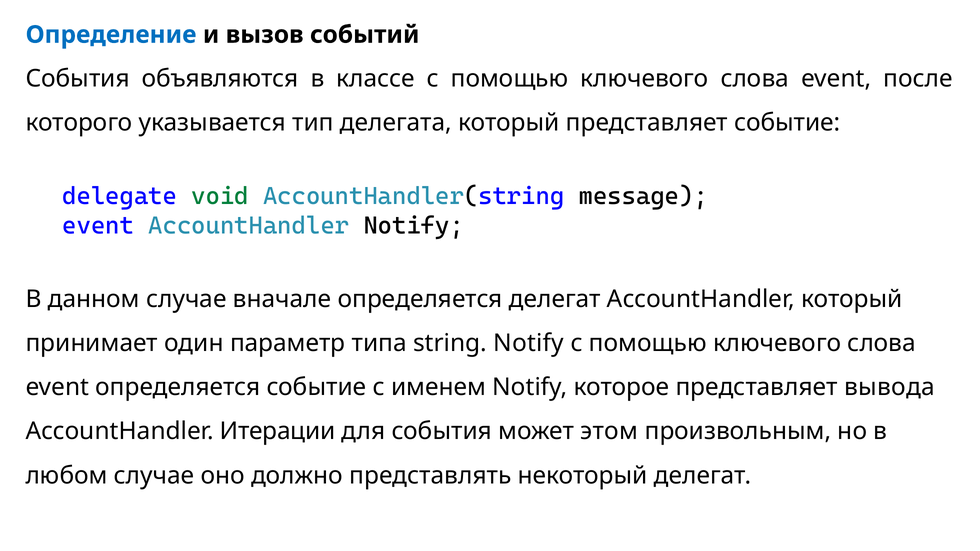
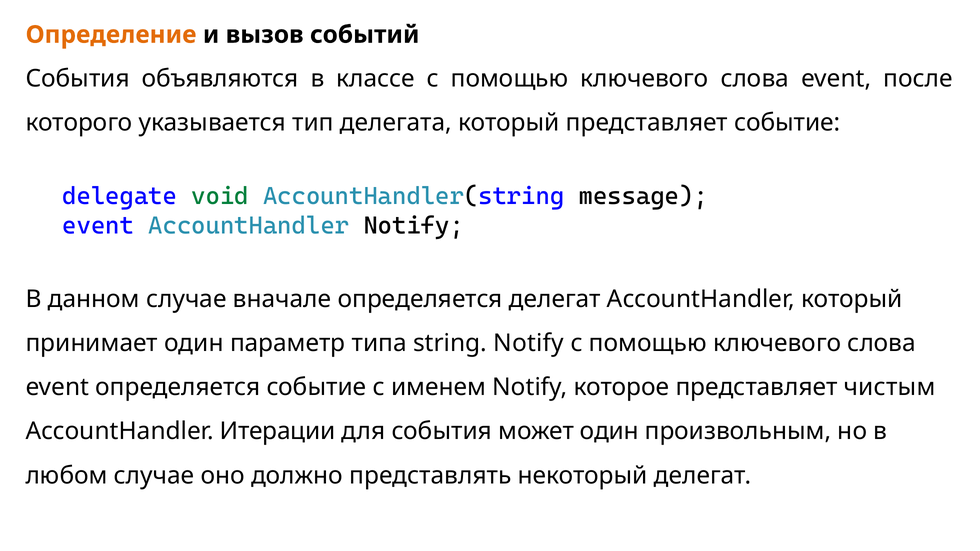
Определение colour: blue -> orange (111, 35)
вывода: вывода -> чистым (890, 388)
может этом: этом -> один (609, 432)
